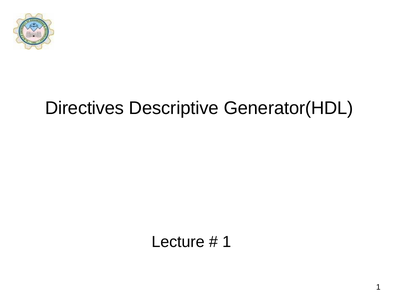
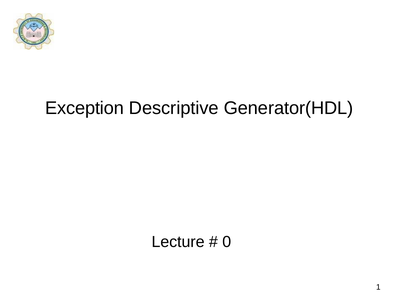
Directives: Directives -> Exception (85, 108)
1: 1 -> 0 (227, 242)
